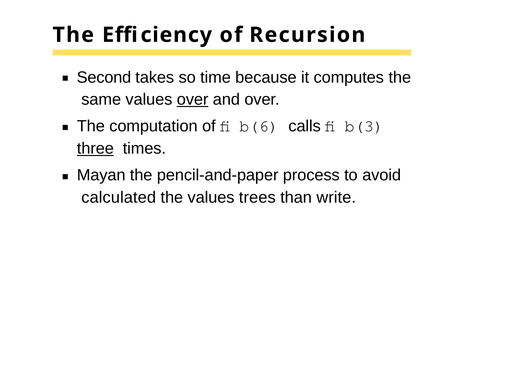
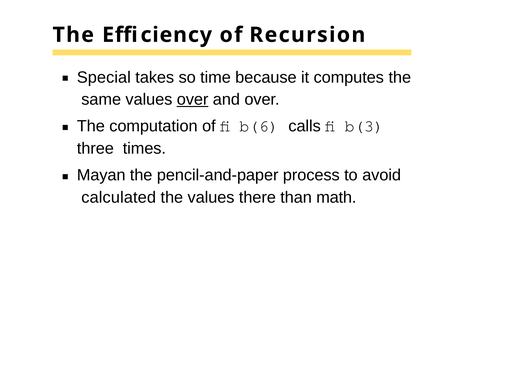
Second: Second -> Special (104, 77)
three underline: present -> none (95, 149)
trees: trees -> there (257, 198)
write: write -> math (336, 198)
